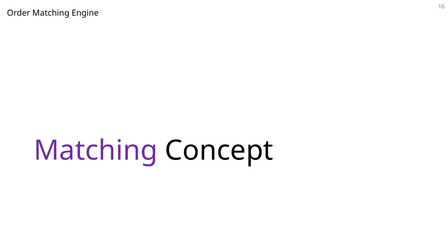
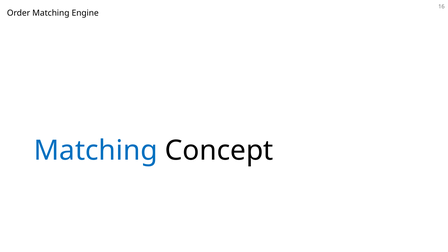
Matching colour: purple -> blue (96, 151)
